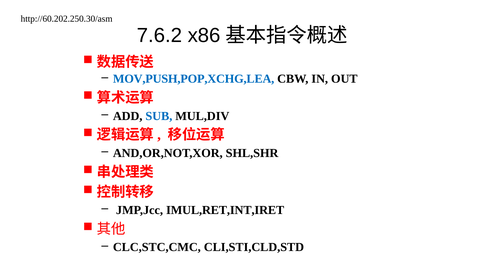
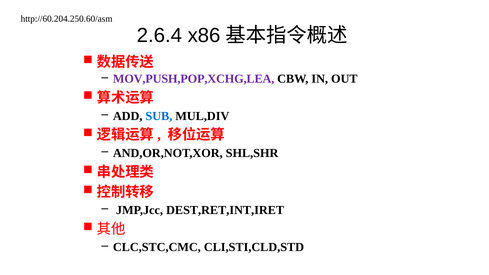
http://60.202.250.30/asm: http://60.202.250.30/asm -> http://60.204.250.60/asm (67, 19)
7.6.2: 7.6.2 -> 2.6.4 (159, 35)
MOV,PUSH,POP,XCHG,LEA colour: blue -> purple (194, 79)
IMUL,RET,INT,IRET: IMUL,RET,INT,IRET -> DEST,RET,INT,IRET (225, 210)
